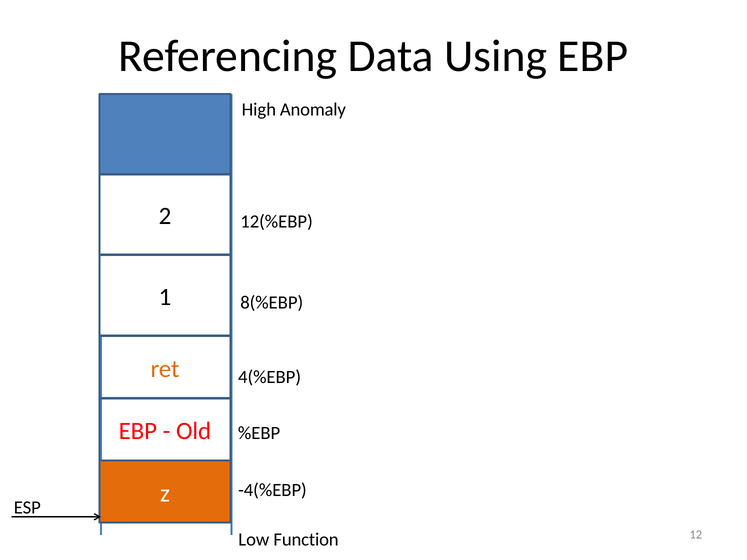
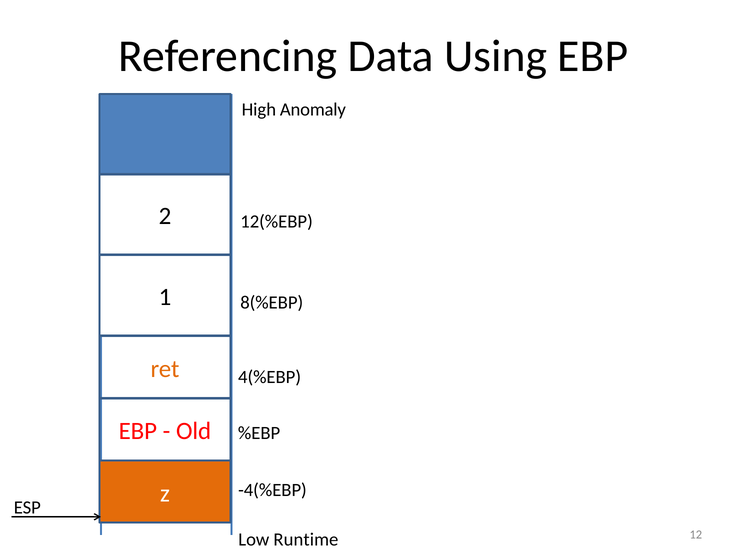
Function: Function -> Runtime (306, 540)
